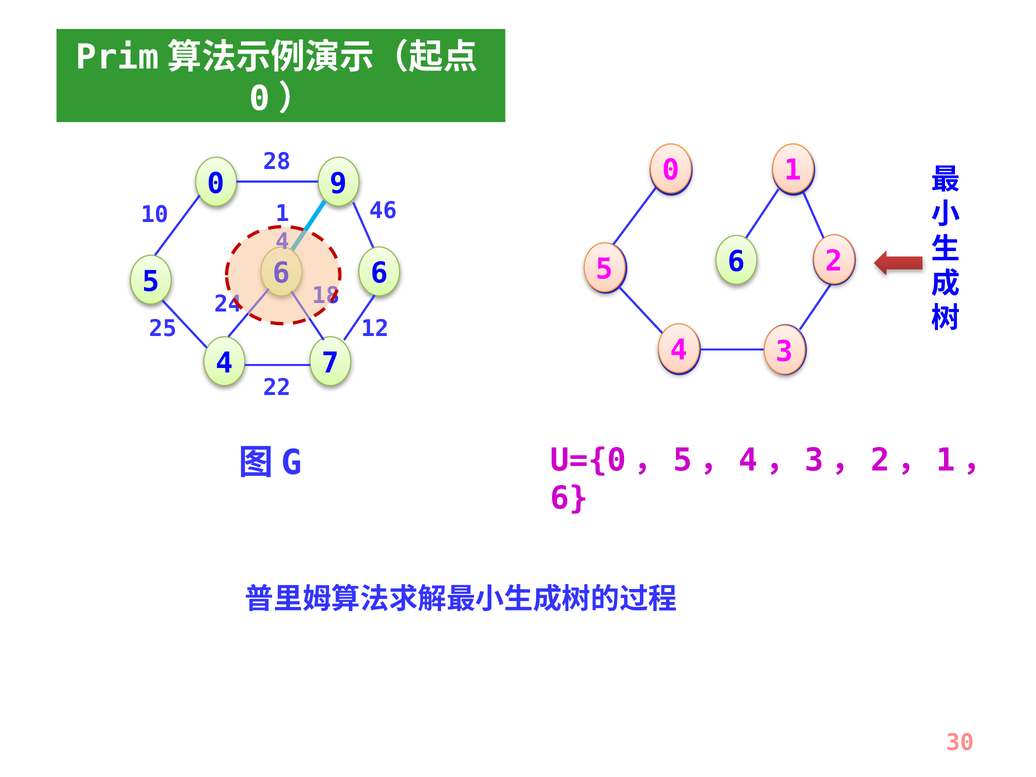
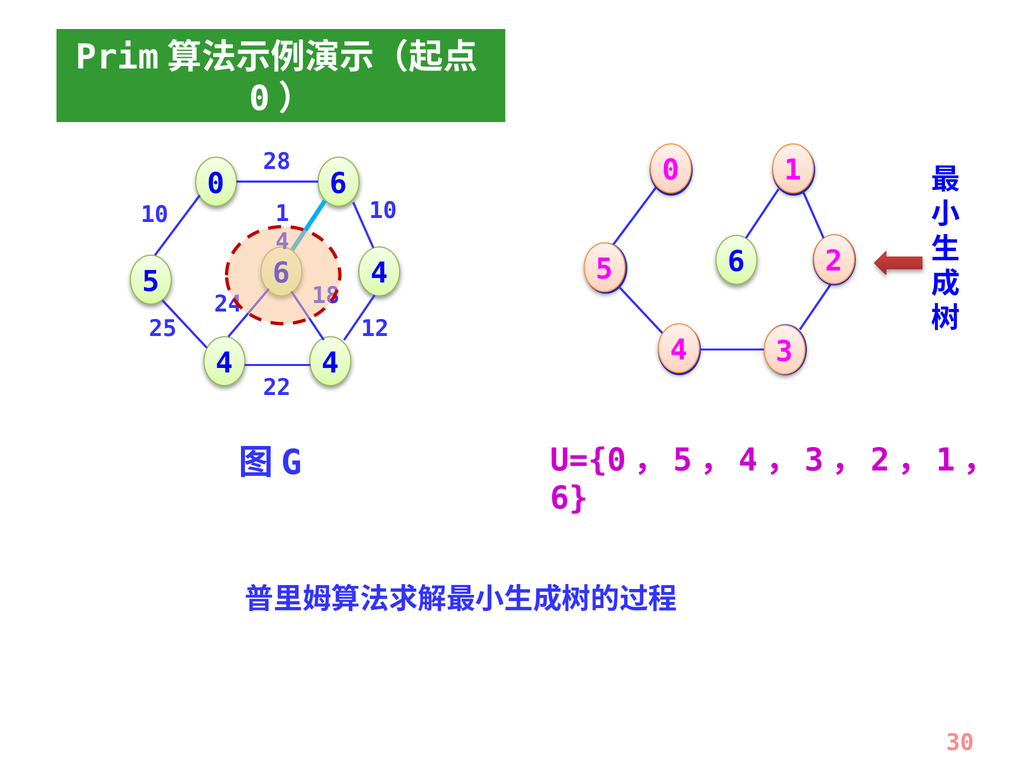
0 9: 9 -> 6 (339, 184)
10 46: 46 -> 10 (383, 210)
6: 6 -> 4 (379, 273)
4 7: 7 -> 4 (330, 363)
